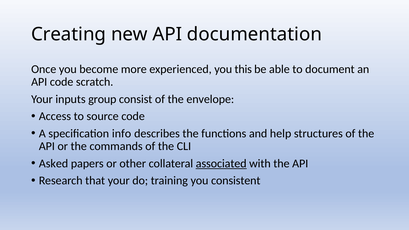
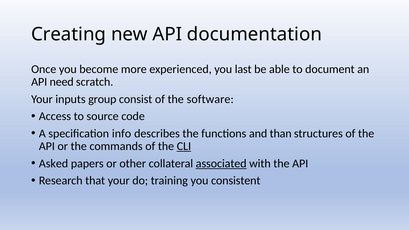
this: this -> last (243, 69)
API code: code -> need (62, 82)
envelope: envelope -> software (210, 99)
help: help -> than (281, 133)
CLI underline: none -> present (184, 146)
